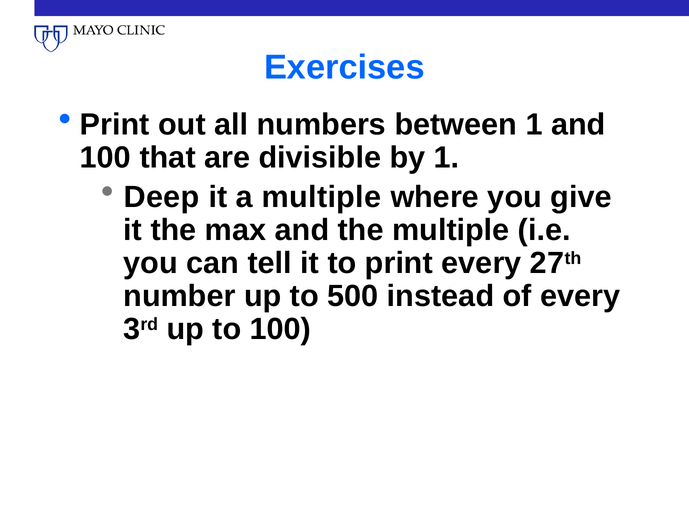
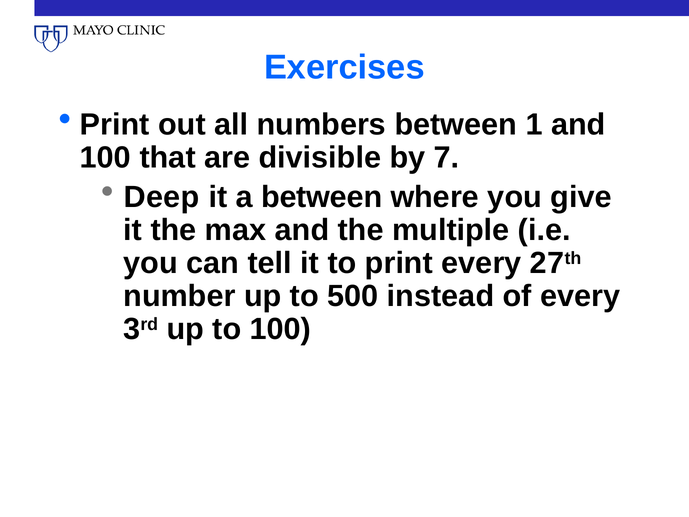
by 1: 1 -> 7 (447, 158)
a multiple: multiple -> between (322, 197)
